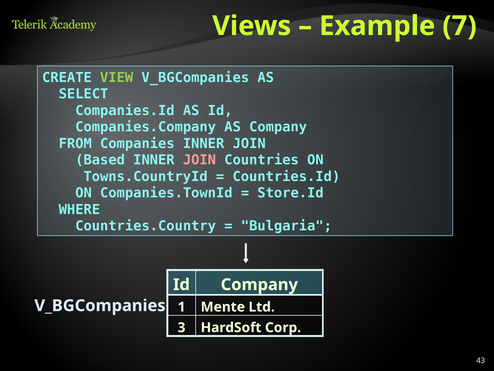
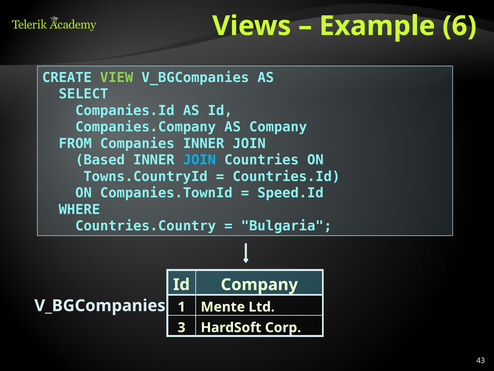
7: 7 -> 6 (460, 26)
JOIN colour: pink -> light blue (199, 160)
Store.Id: Store.Id -> Speed.Id (291, 193)
